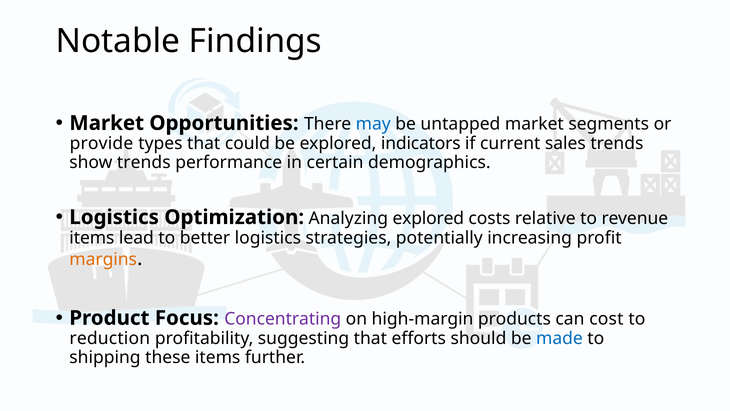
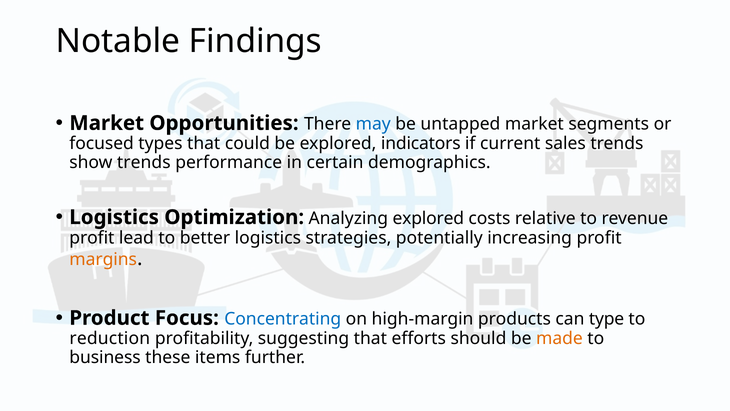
provide: provide -> focused (102, 144)
items: items -> profit (92, 238)
Concentrating colour: purple -> blue (283, 319)
cost: cost -> type (607, 319)
made colour: blue -> orange (559, 338)
shipping: shipping -> business (105, 357)
